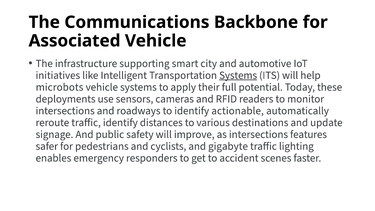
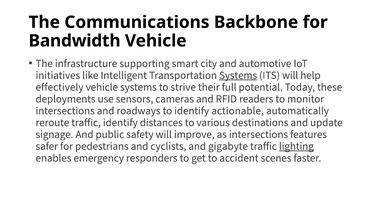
Associated: Associated -> Bandwidth (75, 41)
microbots: microbots -> effectively (60, 87)
apply: apply -> strive (183, 87)
lighting underline: none -> present (296, 146)
